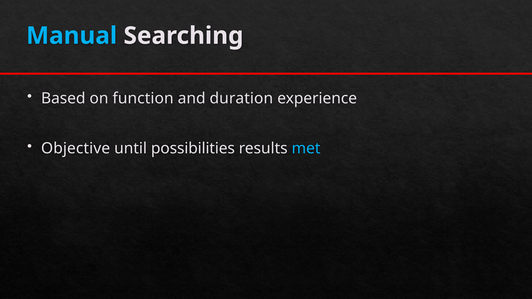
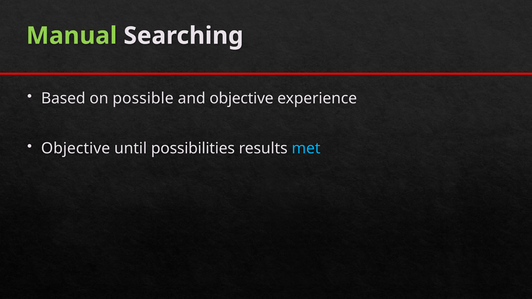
Manual colour: light blue -> light green (72, 36)
function: function -> possible (143, 99)
and duration: duration -> objective (242, 99)
